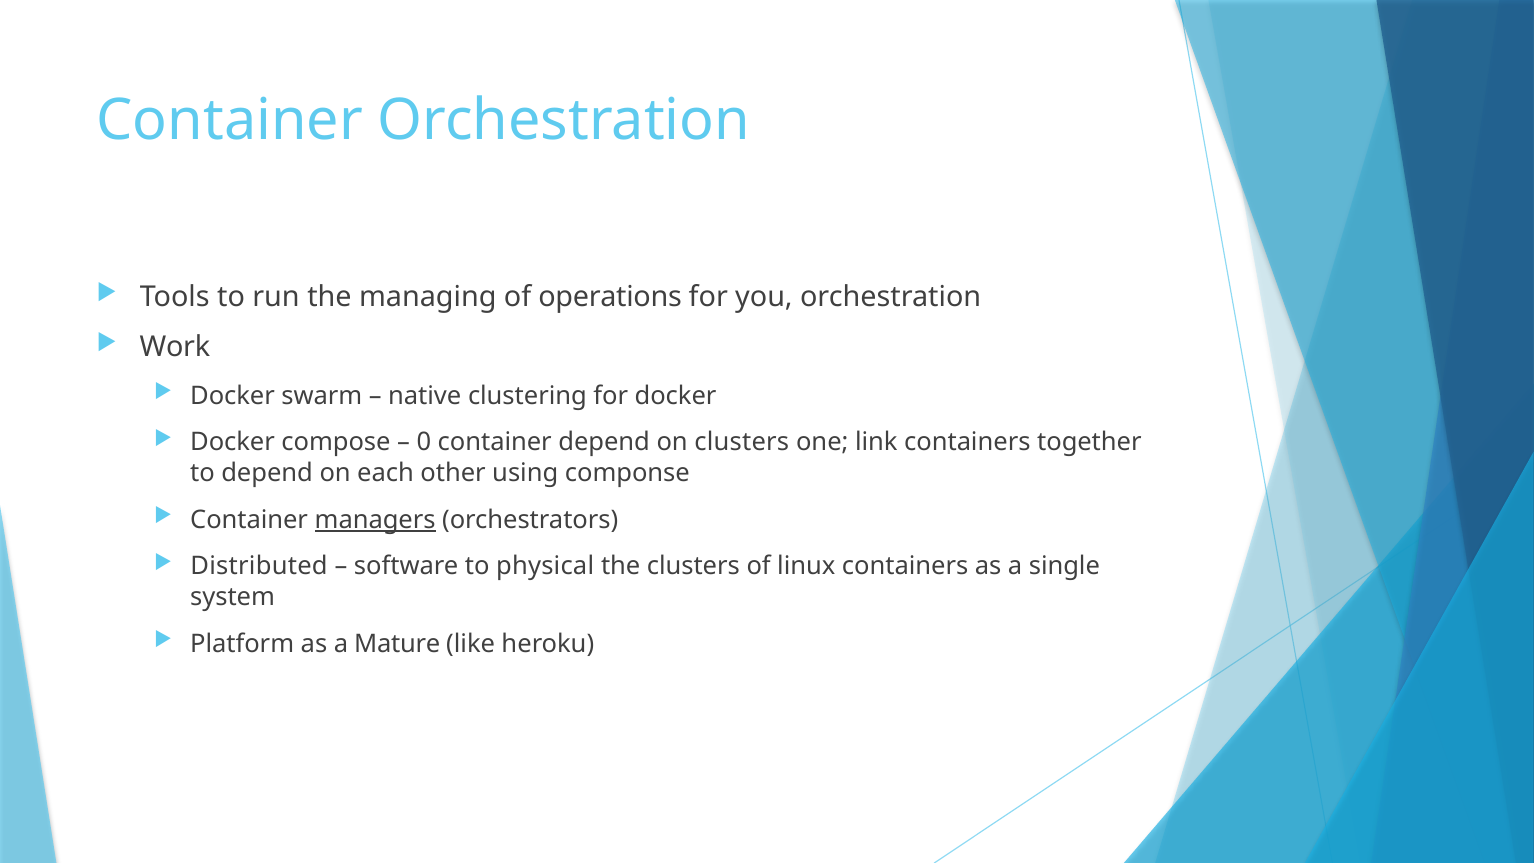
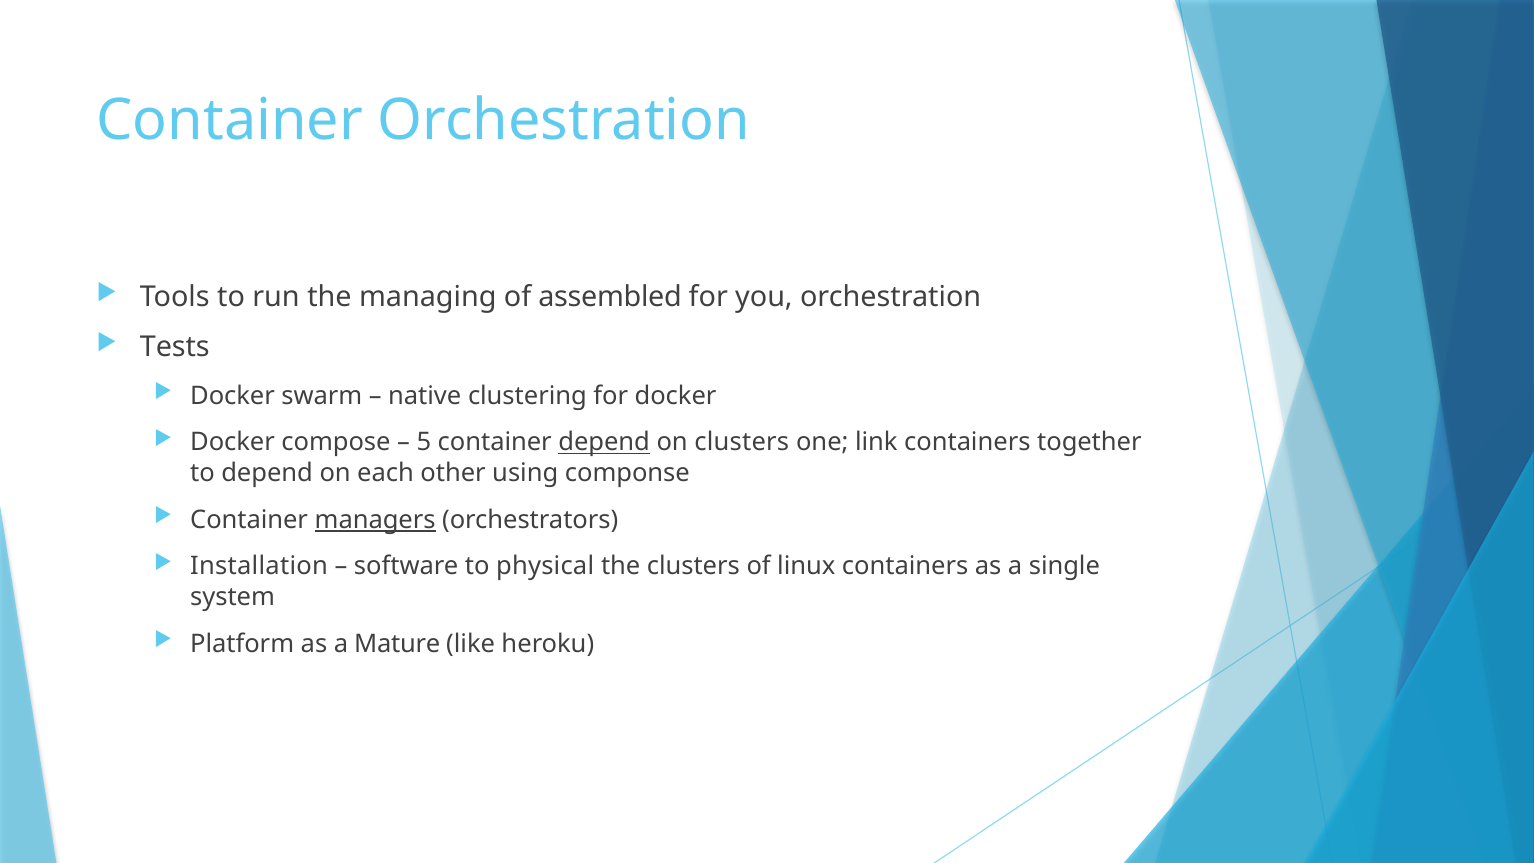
operations: operations -> assembled (610, 297)
Work: Work -> Tests (175, 347)
0: 0 -> 5 (424, 442)
depend underline: none -> present (604, 442)
Distributed: Distributed -> Installation (259, 566)
